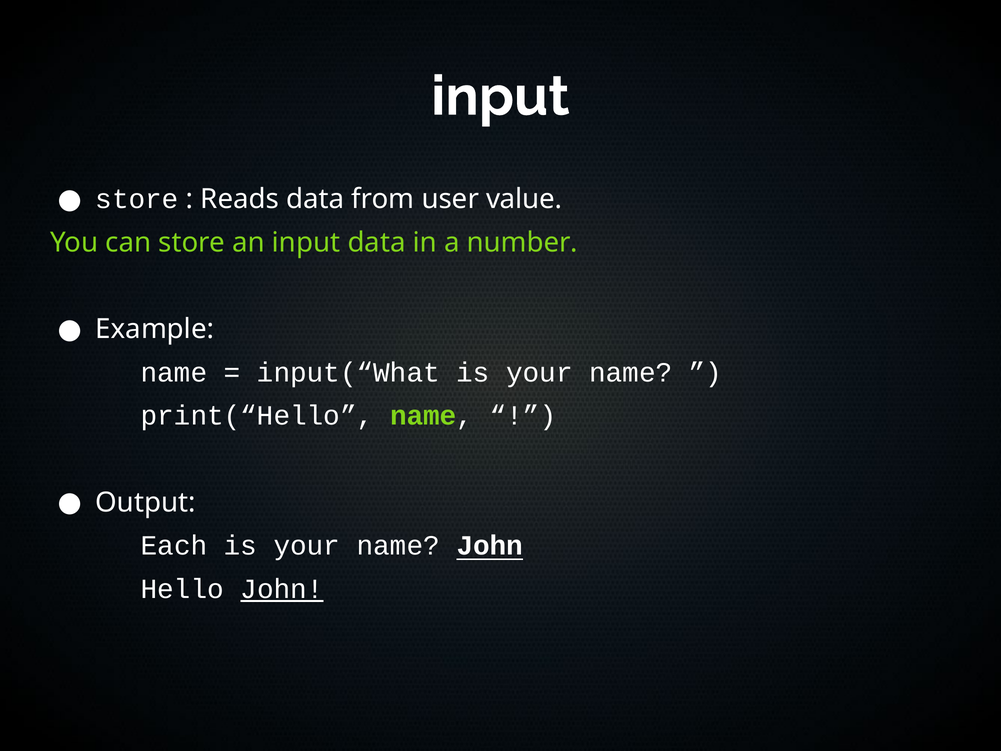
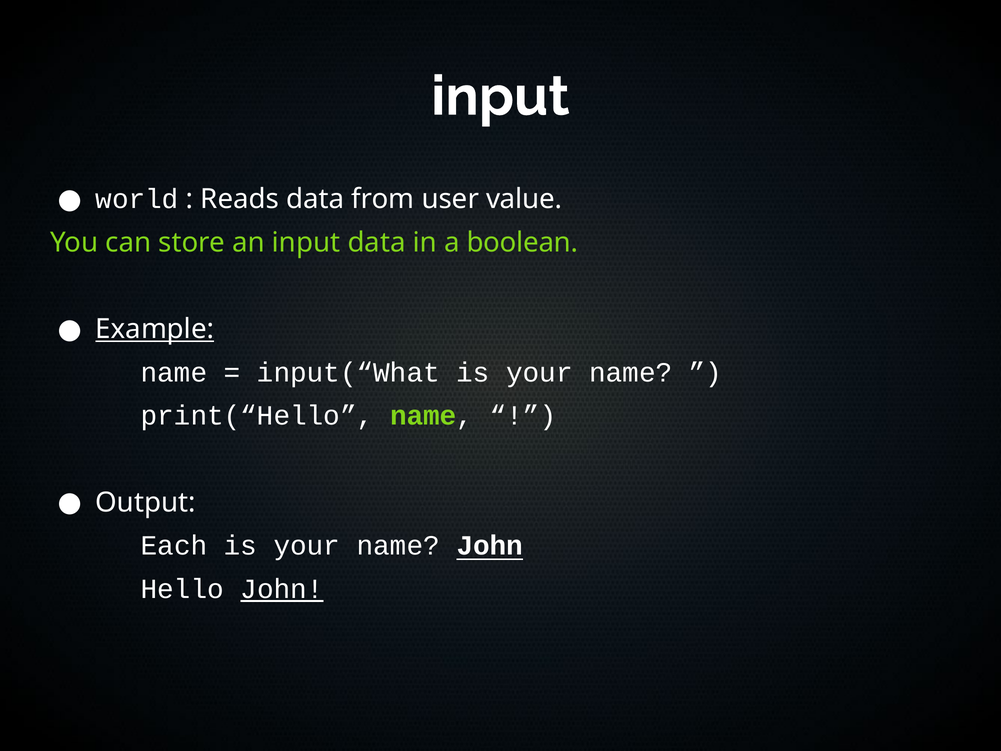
store: store -> world (137, 199)
number: number -> boolean (522, 242)
Example underline: none -> present (155, 329)
